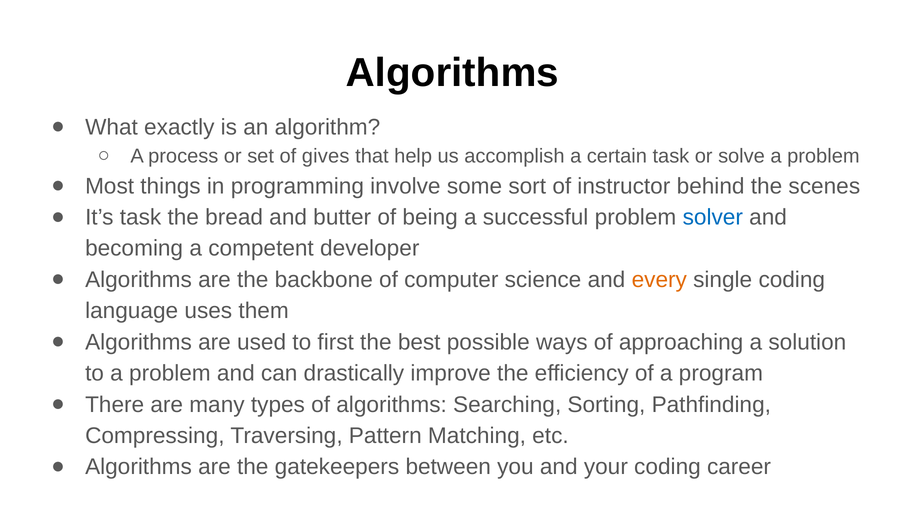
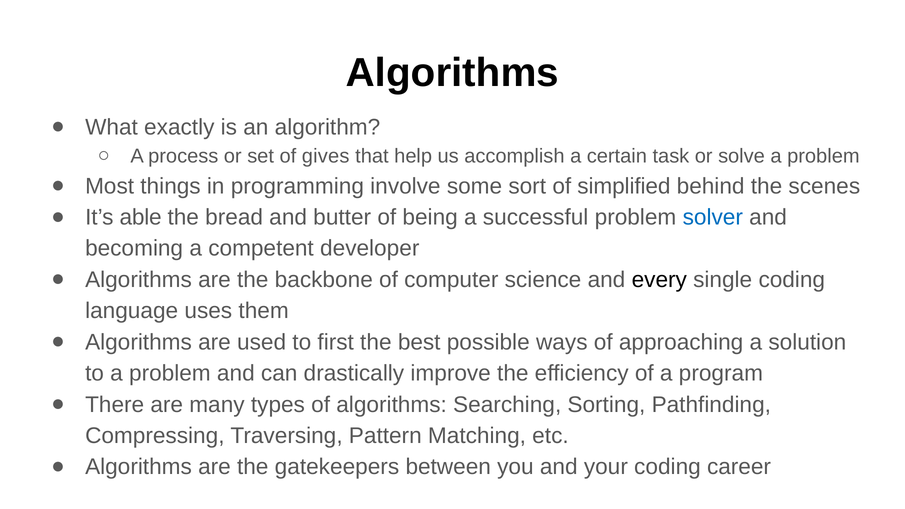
instructor: instructor -> simplified (624, 186)
It’s task: task -> able (141, 217)
every colour: orange -> black (659, 280)
